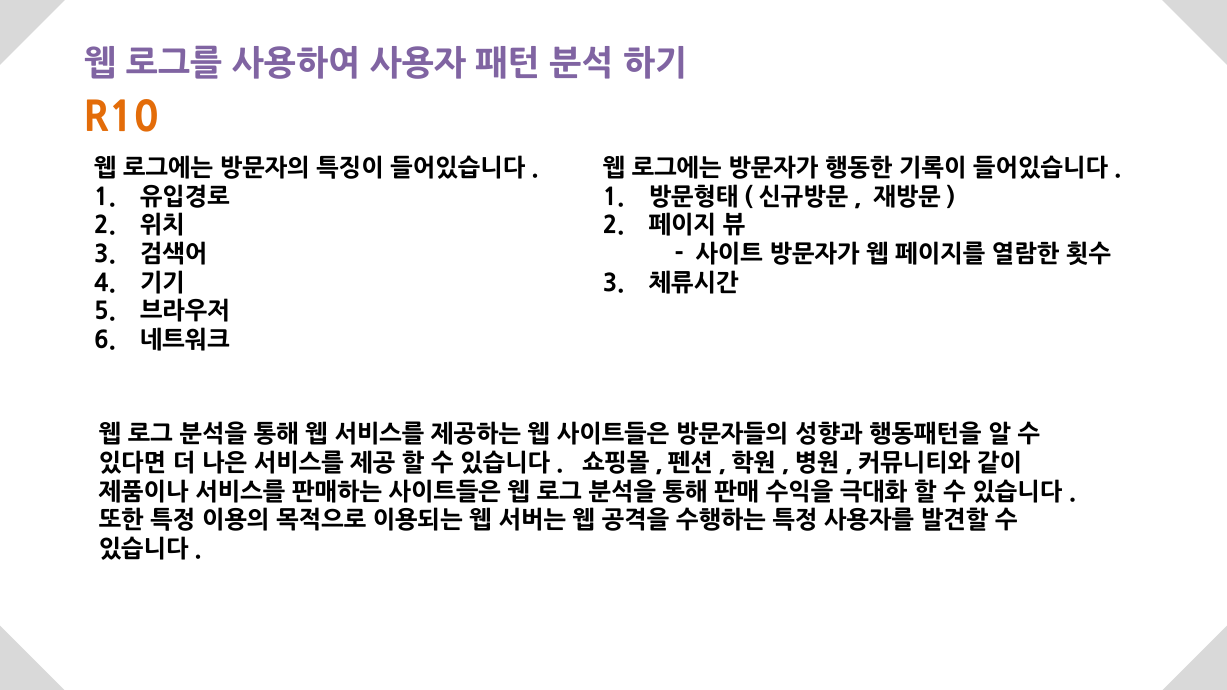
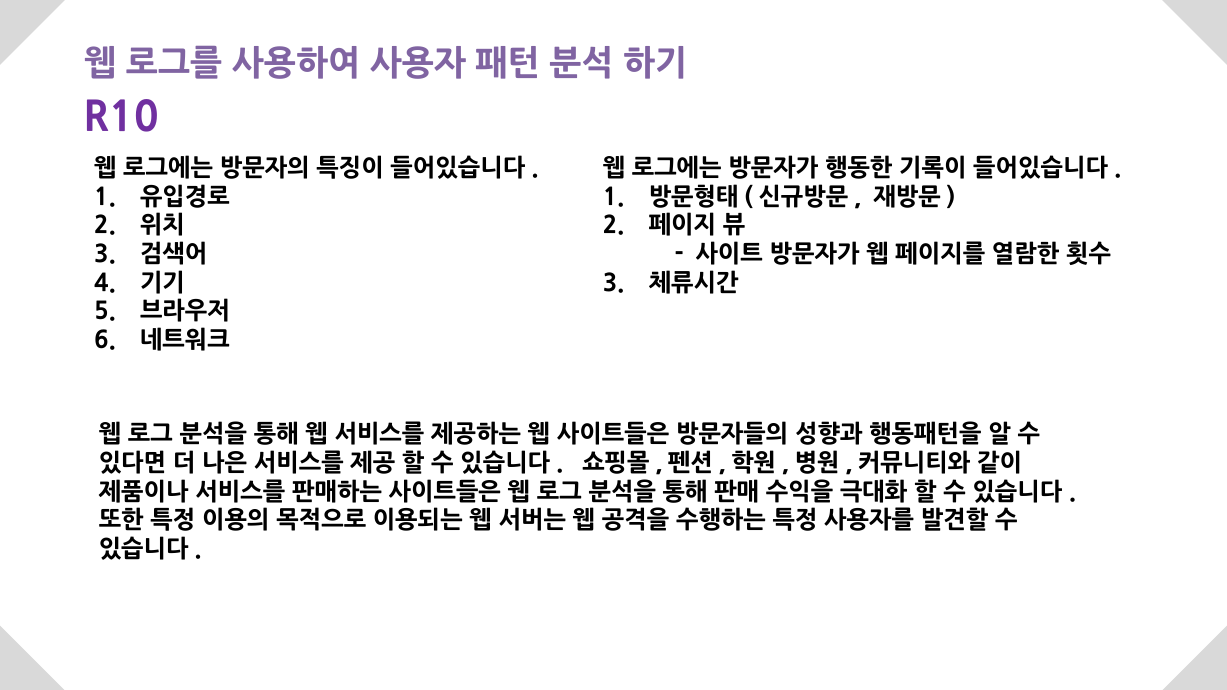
R10 colour: orange -> purple (121, 118)
